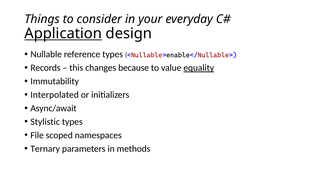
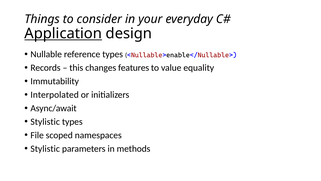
because: because -> features (134, 68)
equality underline: present -> none (199, 68)
Ternary: Ternary -> Stylistic (45, 148)
